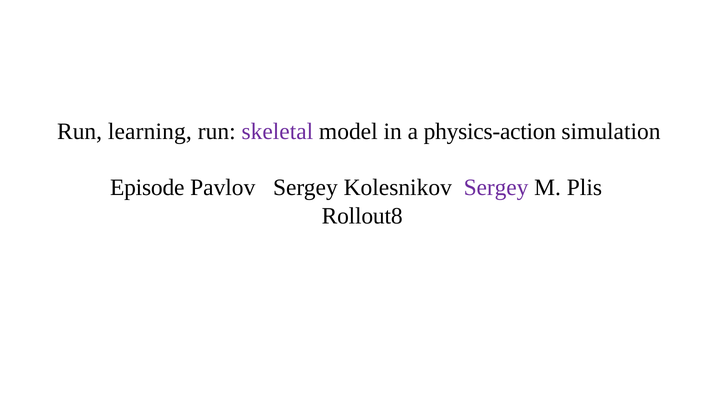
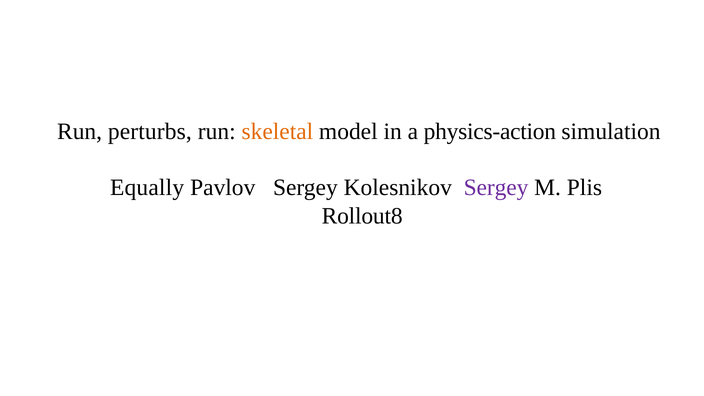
learning: learning -> perturbs (150, 131)
skeletal colour: purple -> orange (277, 131)
Episode: Episode -> Equally (147, 188)
